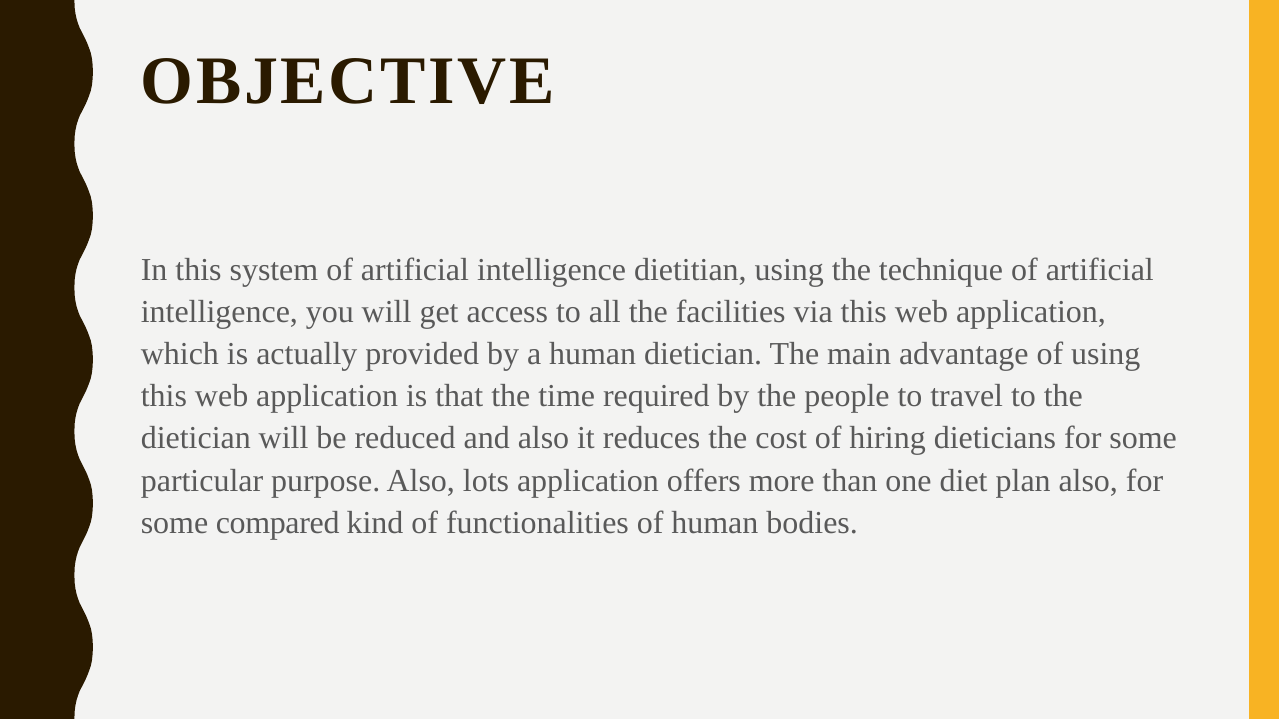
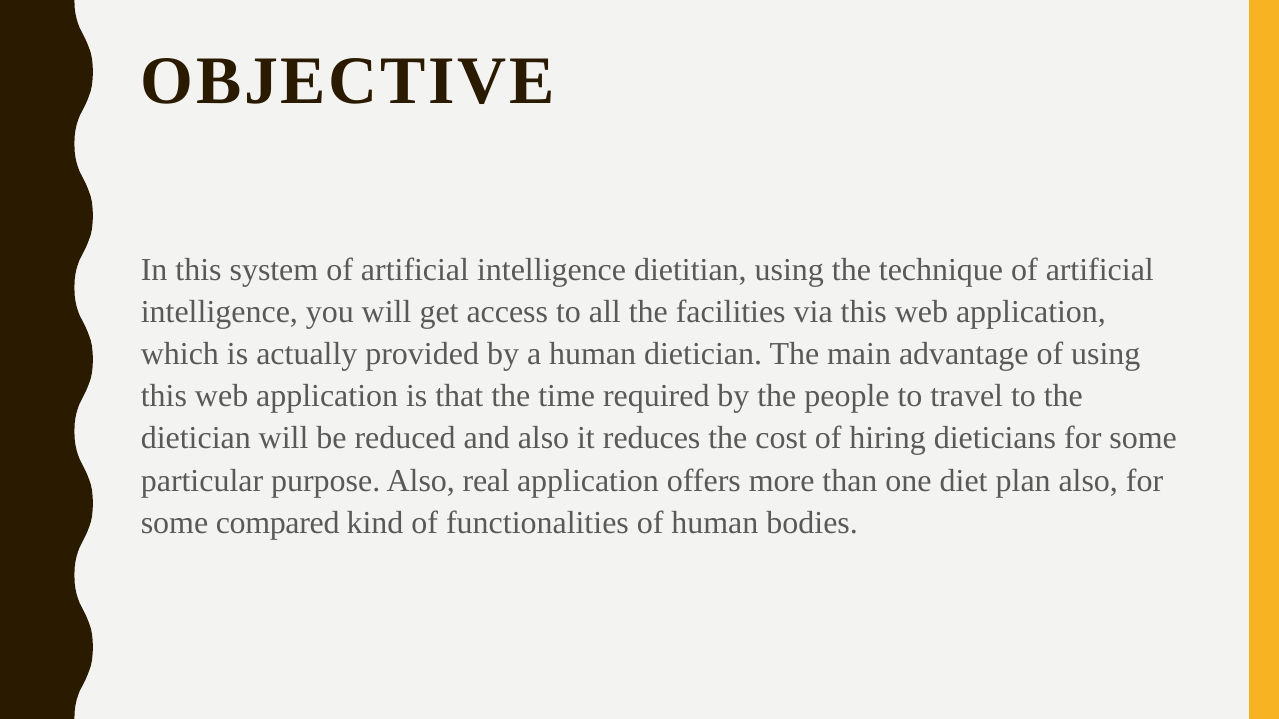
lots: lots -> real (486, 481)
